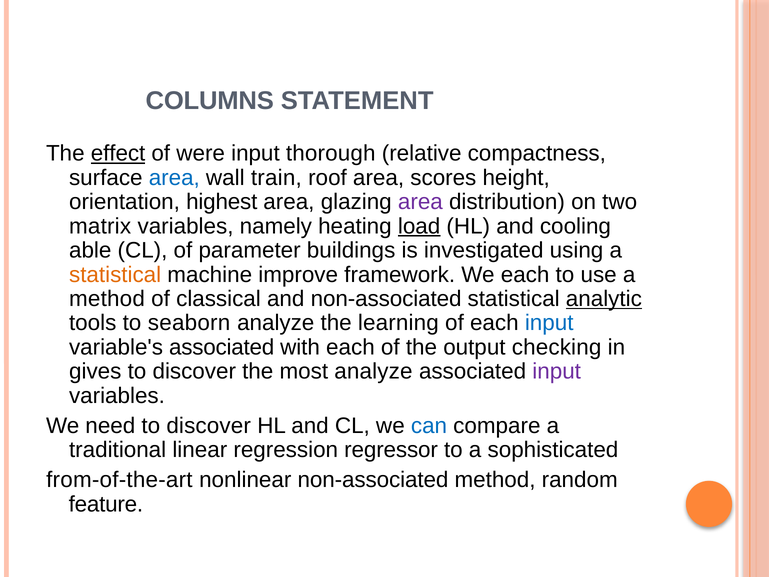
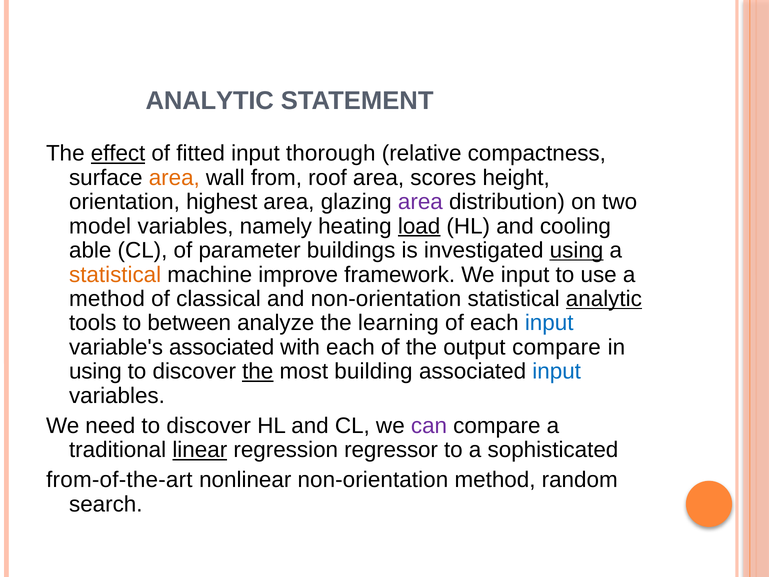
COLUMNS: COLUMNS -> ANALYTIC (210, 101)
were: were -> fitted (201, 153)
area colour: blue -> orange (174, 178)
train: train -> from (276, 178)
matrix: matrix -> model (100, 226)
using underline: none -> present (577, 250)
We each: each -> input (525, 274)
and non-associated: non-associated -> non-orientation (386, 299)
seaborn: seaborn -> between (189, 323)
output checking: checking -> compare (557, 347)
gives: gives -> using (95, 371)
the underline: none -> present (258, 371)
most analyze: analyze -> building (373, 371)
input colour: purple -> blue (557, 371)
can colour: blue -> purple (429, 426)
linear underline: none -> present (200, 450)
nonlinear non-associated: non-associated -> non-orientation (373, 480)
feature: feature -> search (106, 504)
